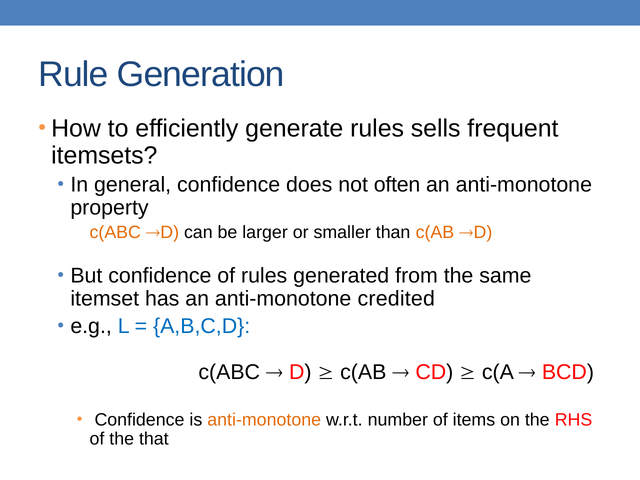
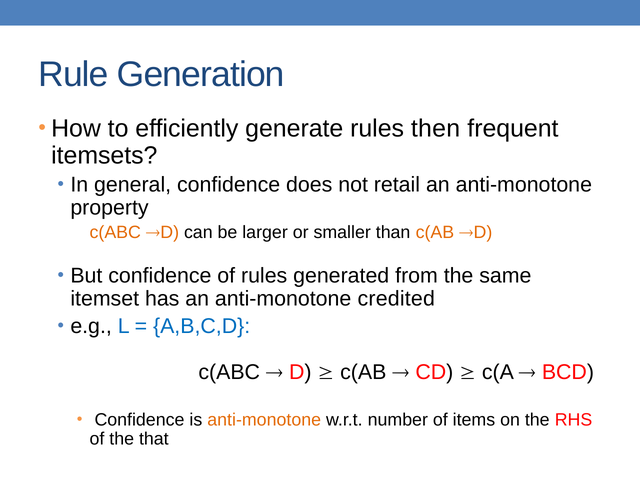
sells: sells -> then (436, 128)
often: often -> retail (397, 185)
